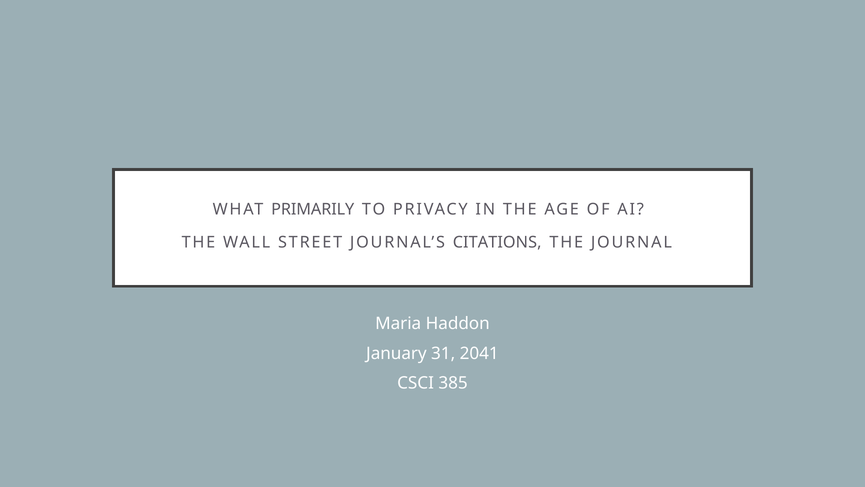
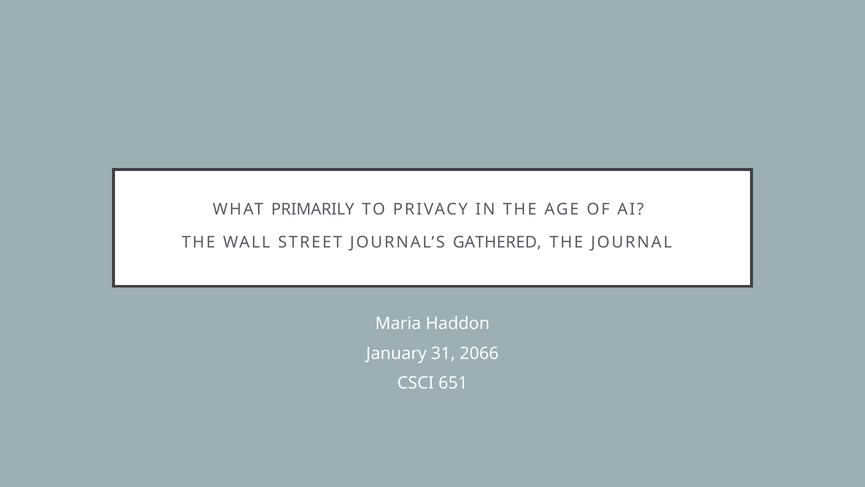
CITATIONS: CITATIONS -> GATHERED (497, 242)
2041: 2041 -> 2066 (479, 353)
385: 385 -> 651 (453, 383)
